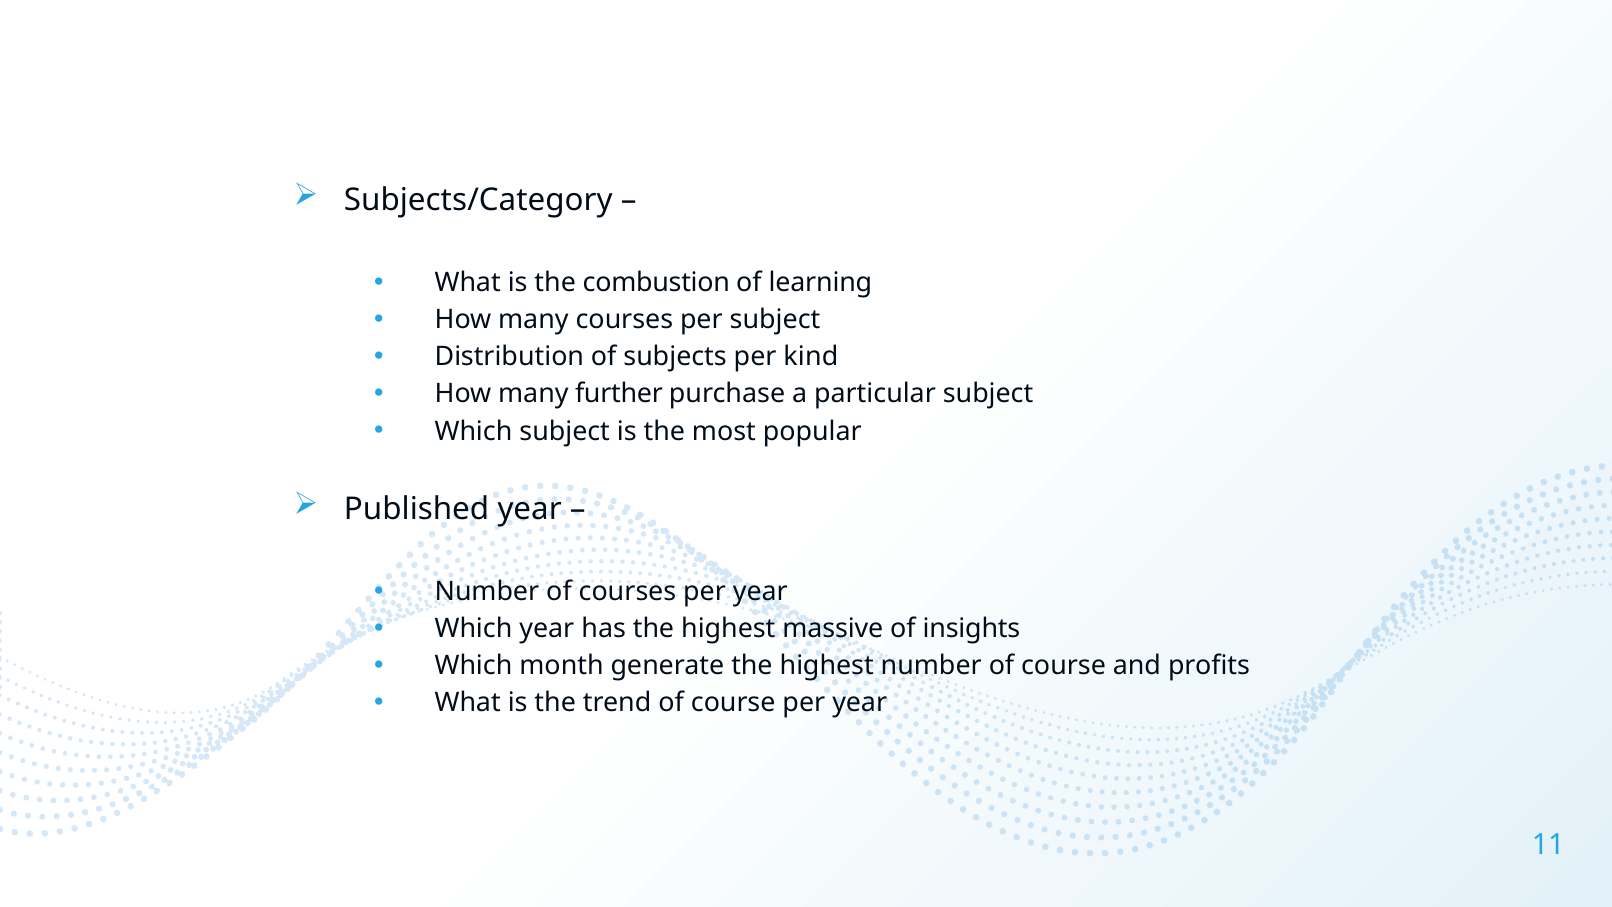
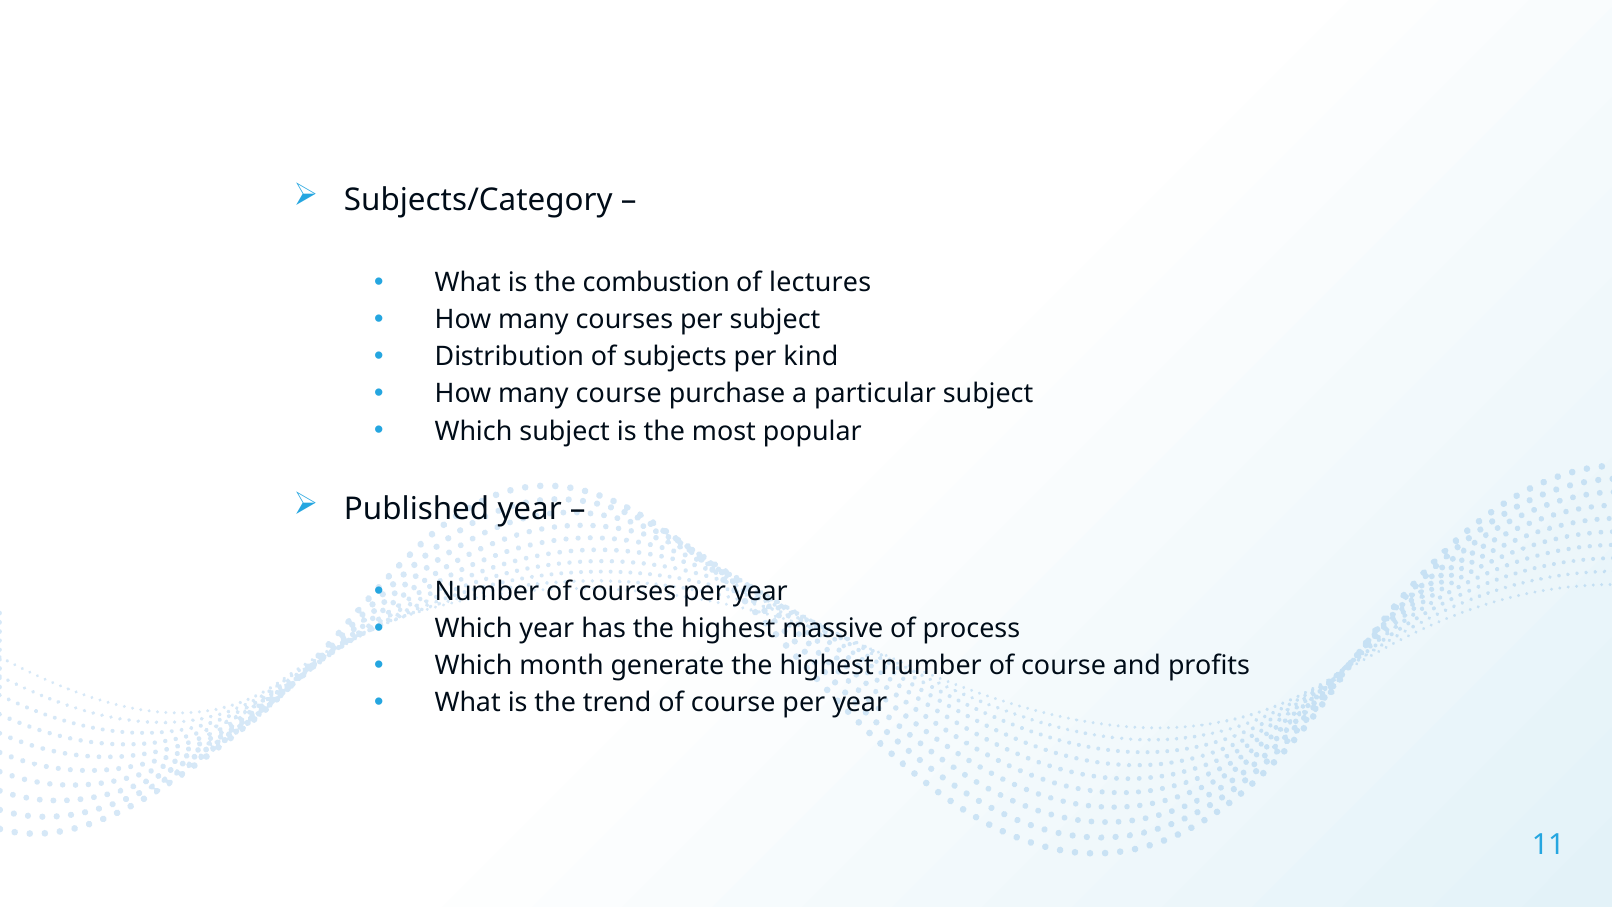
learning: learning -> lectures (820, 283)
many further: further -> course (619, 394)
insights: insights -> process (971, 629)
